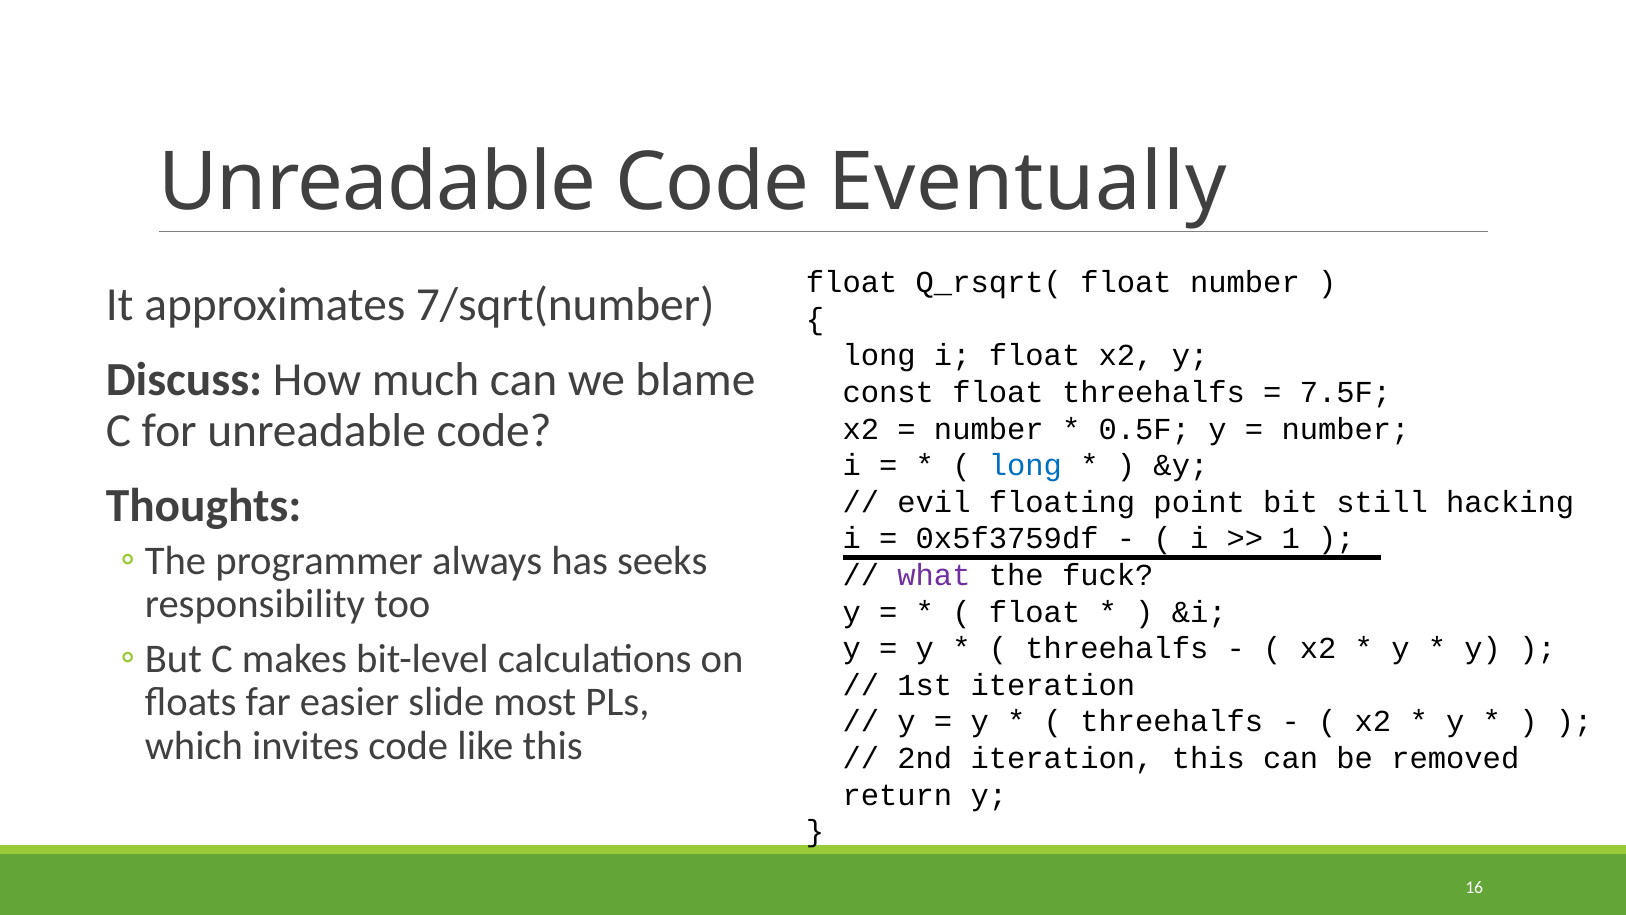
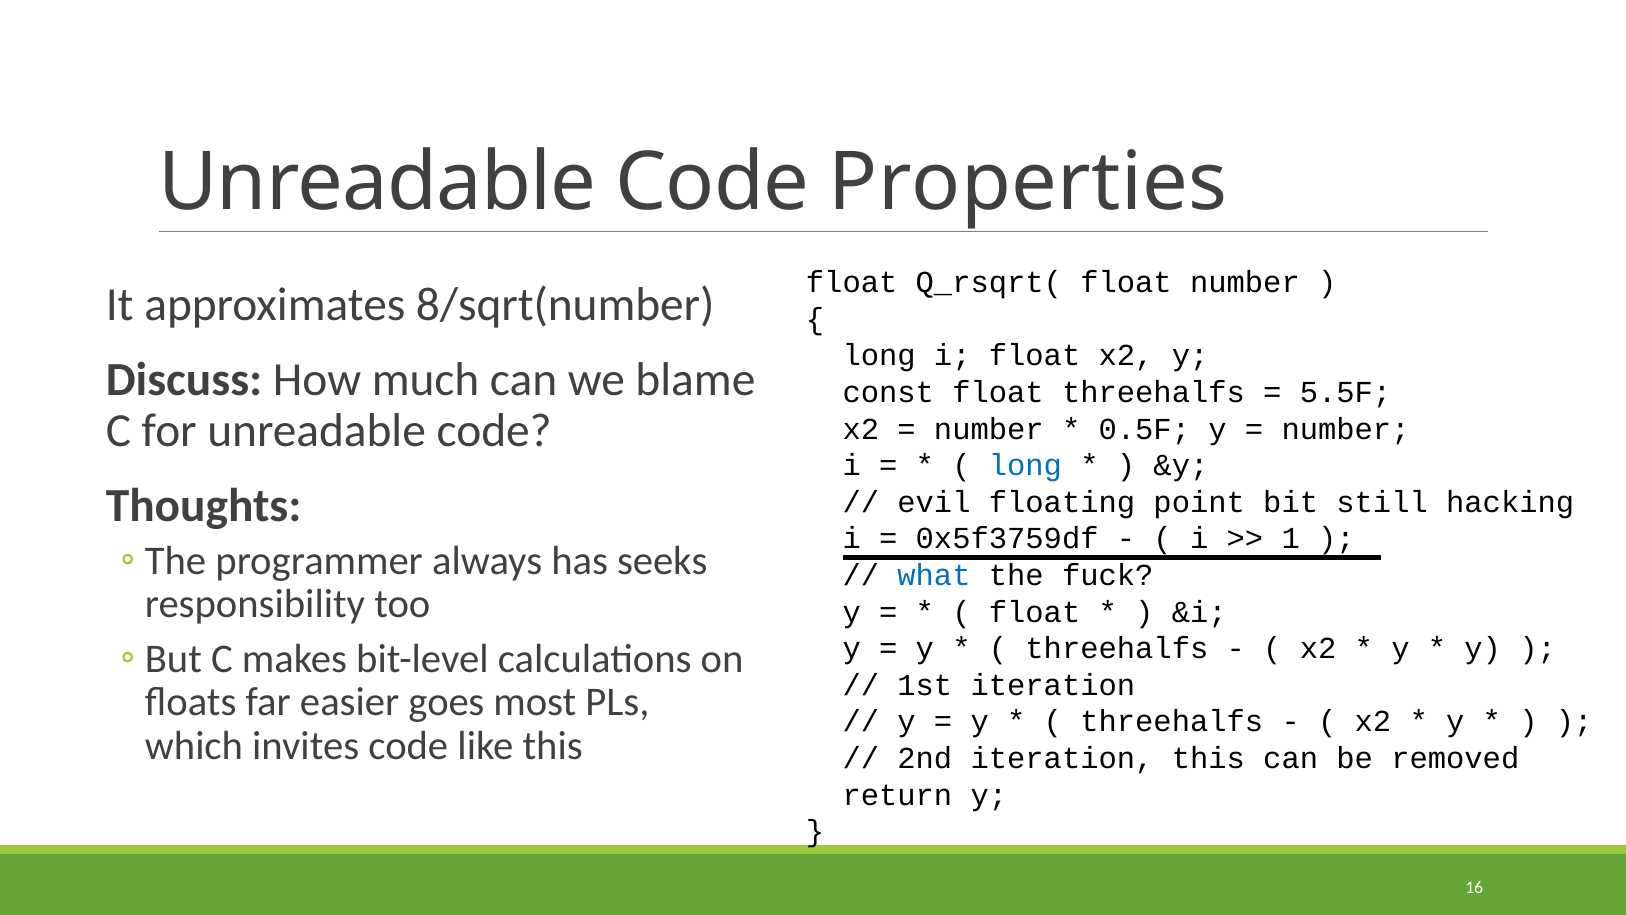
Eventually: Eventually -> Properties (1028, 182)
7/sqrt(number: 7/sqrt(number -> 8/sqrt(number (565, 305)
7.5F: 7.5F -> 5.5F (1346, 392)
what colour: purple -> blue (934, 575)
slide: slide -> goes (446, 702)
